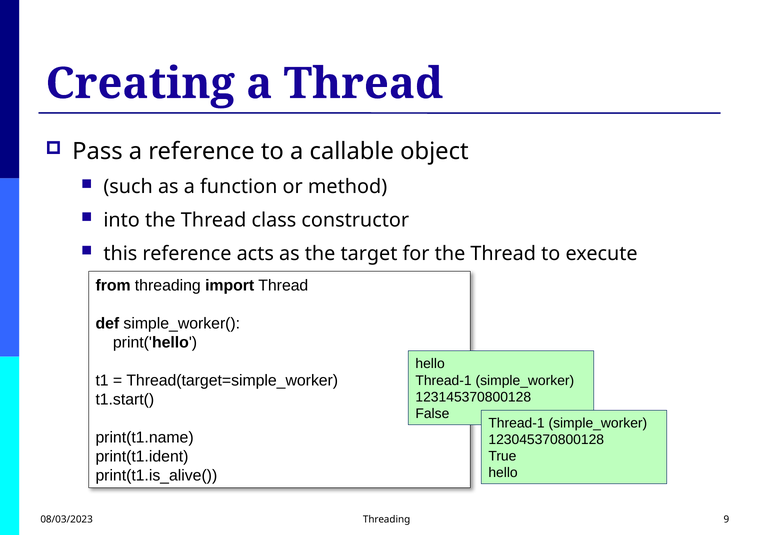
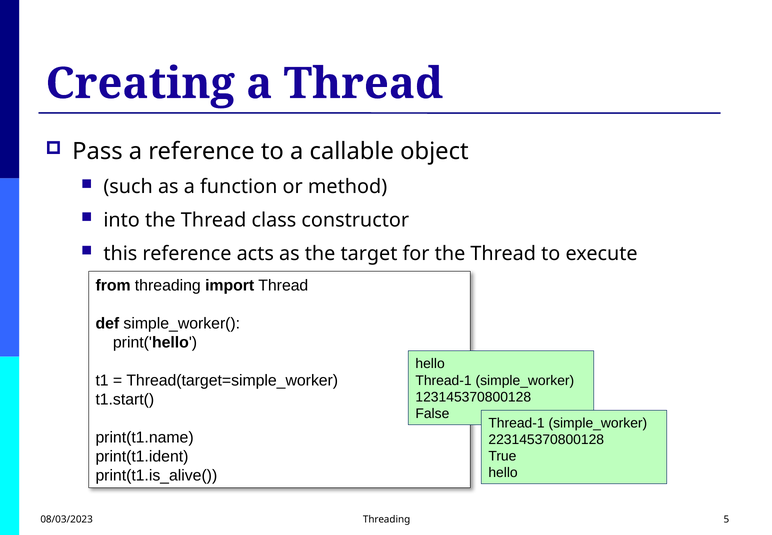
123045370800128: 123045370800128 -> 223145370800128 (546, 439)
9: 9 -> 5 (726, 519)
